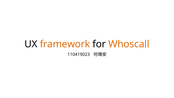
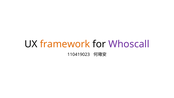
Whoscall colour: orange -> purple (129, 44)
